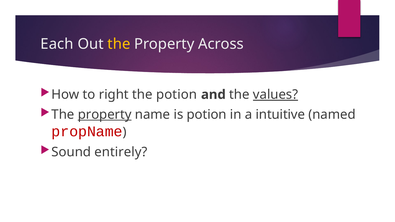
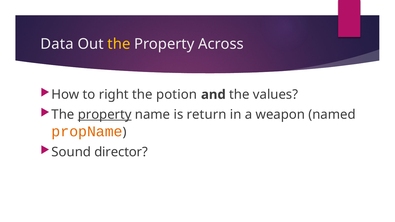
Each: Each -> Data (57, 44)
values underline: present -> none (275, 95)
is potion: potion -> return (207, 115)
intuitive: intuitive -> weapon (280, 115)
propName colour: red -> orange (87, 131)
entirely: entirely -> director (121, 152)
